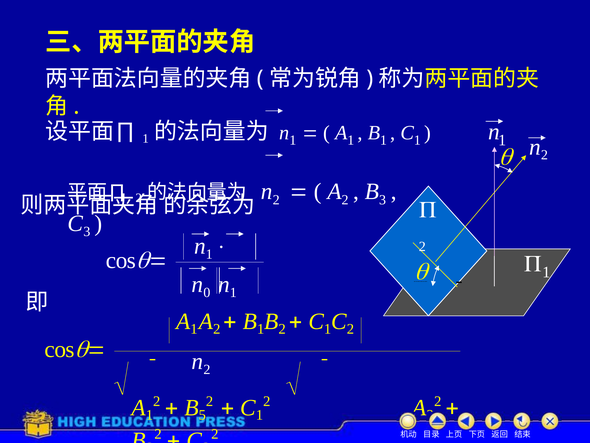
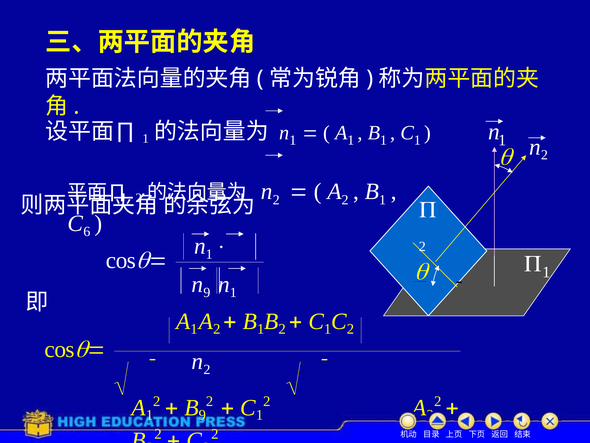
3: 3 -> 1 (383, 200)
3: 3 -> 6 (87, 231)
n 0: 0 -> 9 (207, 292)
5: 5 -> 9 (202, 415)
